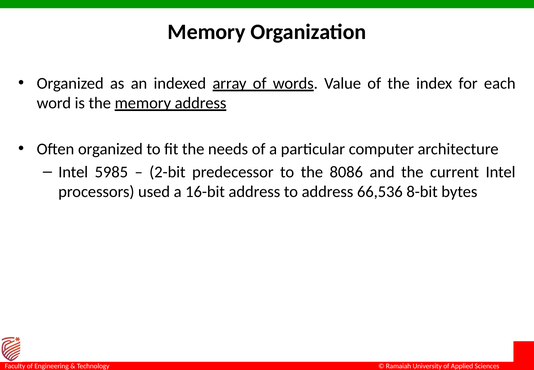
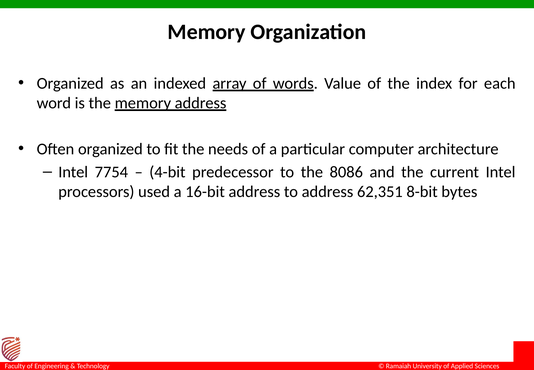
5985: 5985 -> 7754 (111, 172)
2-bit: 2-bit -> 4-bit (167, 172)
66,536: 66,536 -> 62,351 (380, 192)
